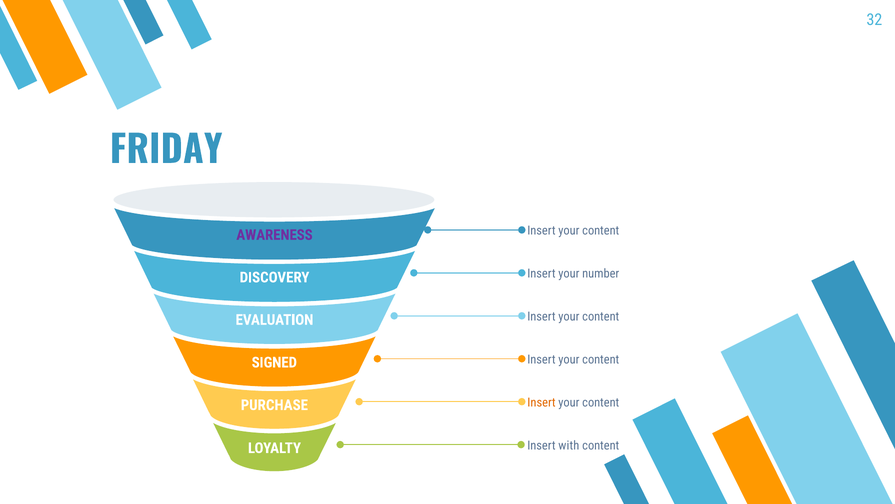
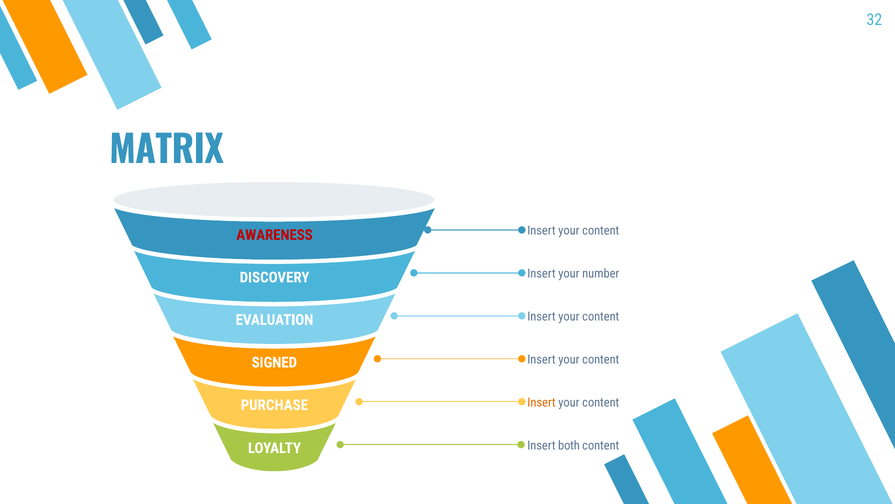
FRIDAY: FRIDAY -> MATRIX (167, 150)
AWARENESS colour: purple -> red (274, 235)
with: with -> both (569, 445)
